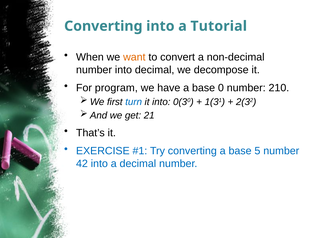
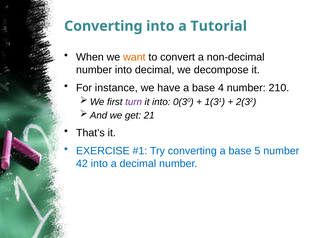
program: program -> instance (116, 88)
0: 0 -> 4 (221, 88)
turn colour: blue -> purple (134, 102)
